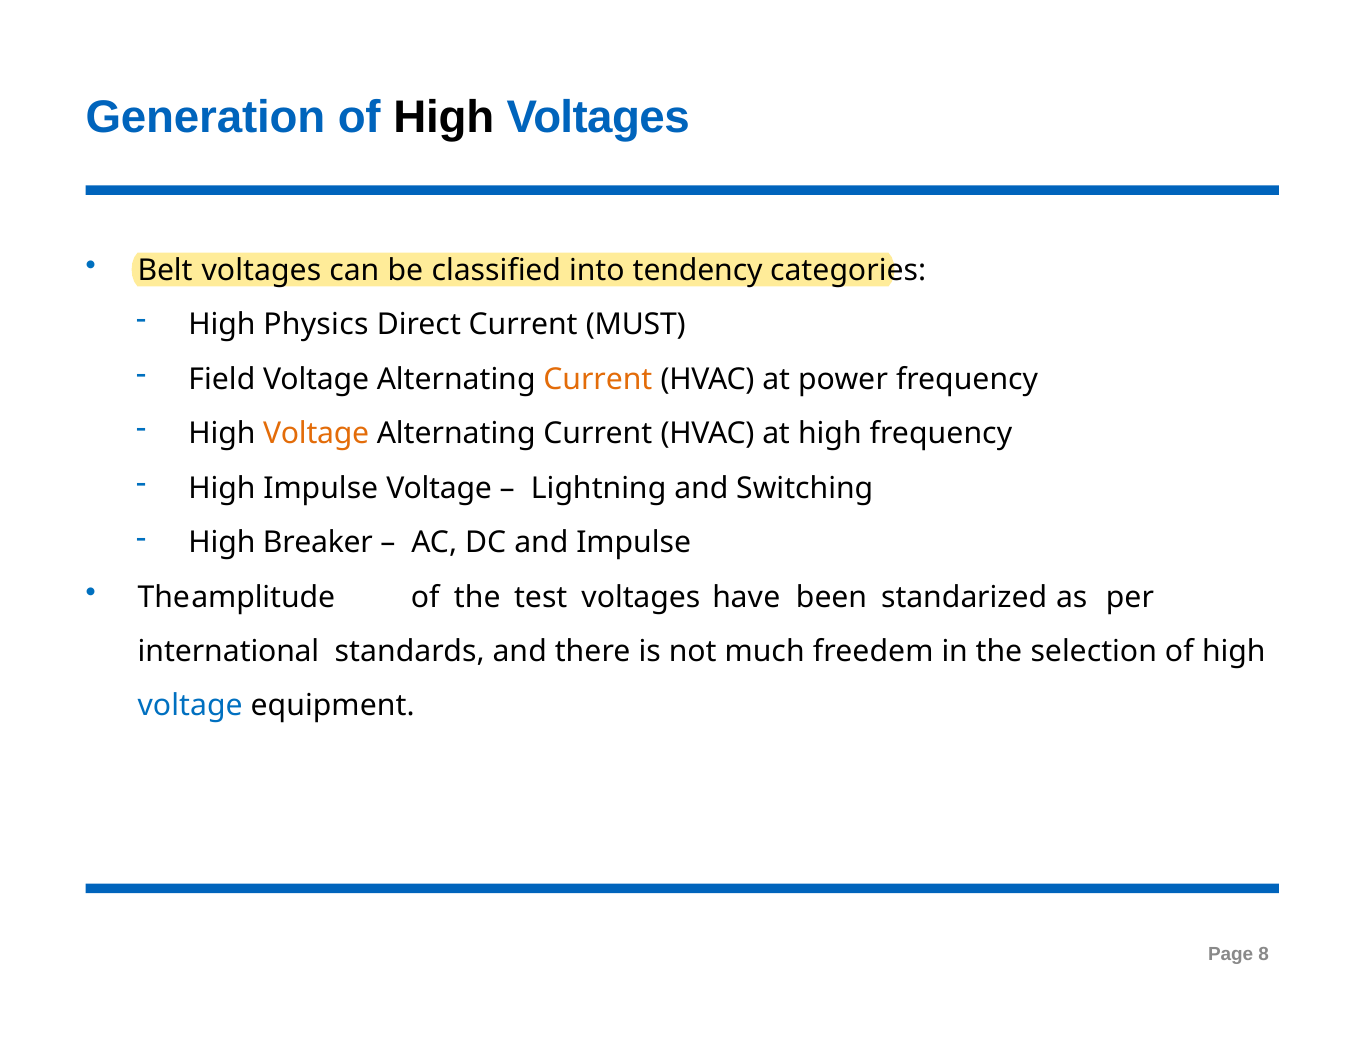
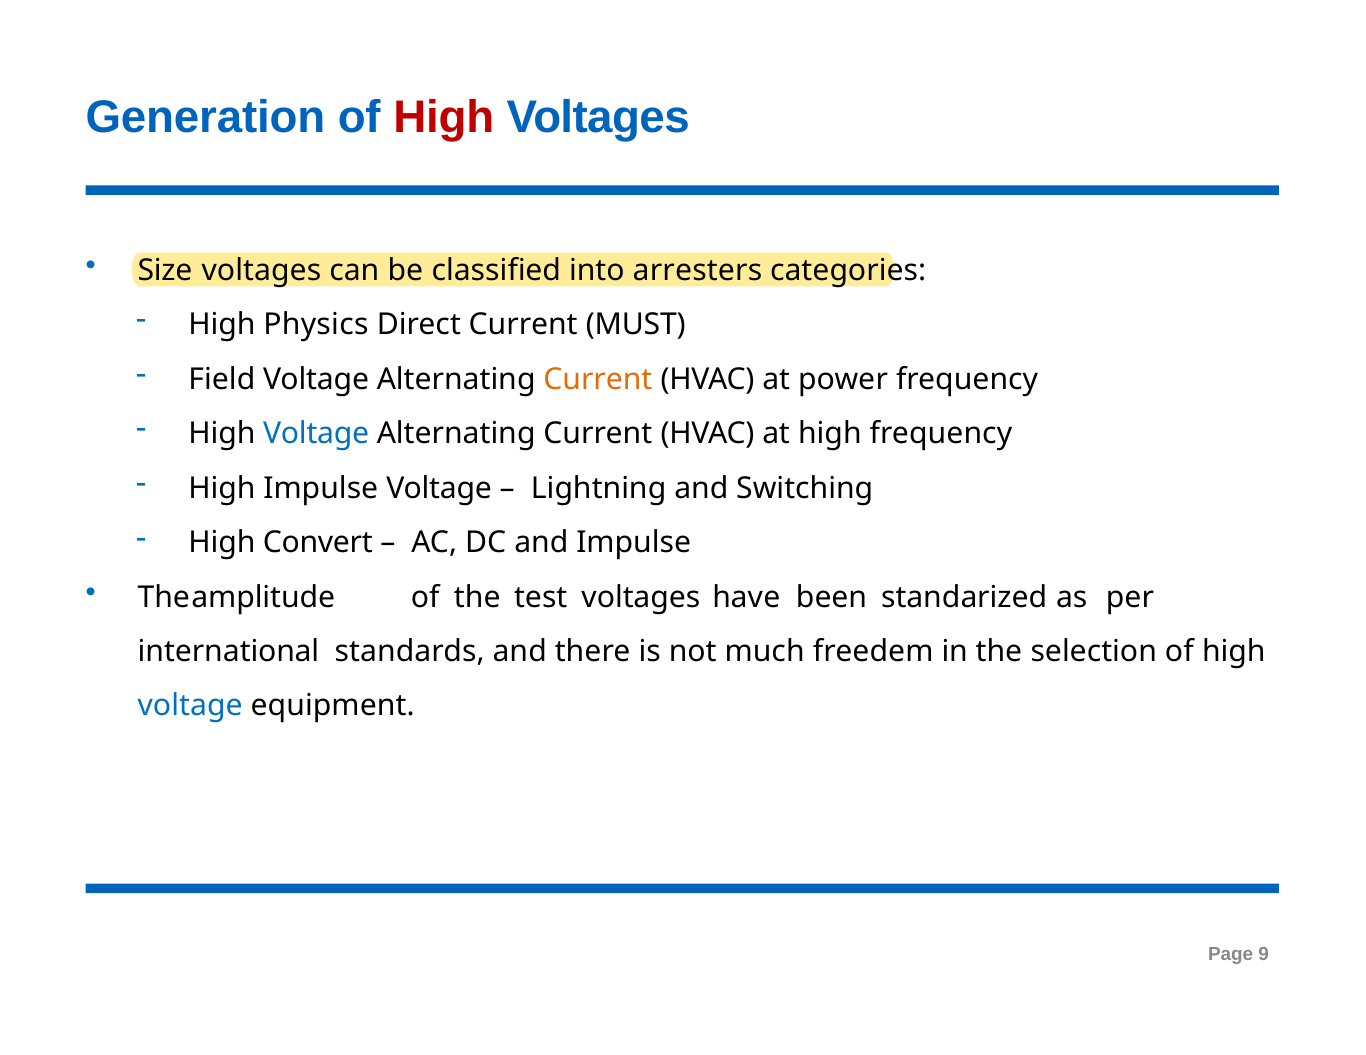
High colour: black -> red (444, 118)
Belt: Belt -> Size (165, 270)
tendency: tendency -> arresters (697, 270)
Voltage colour: orange -> blue (316, 434)
Breaker: Breaker -> Convert (318, 543)
8: 8 -> 9 (1264, 955)
